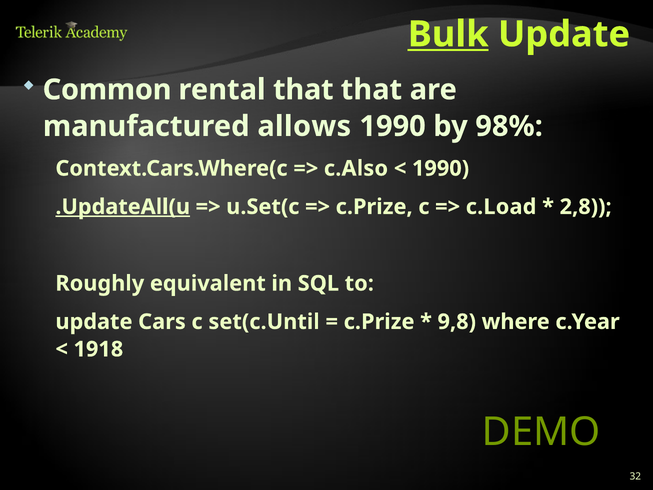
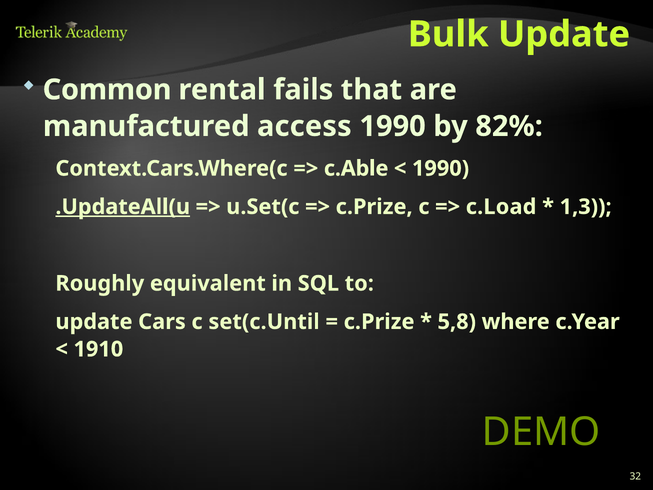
Bulk underline: present -> none (448, 34)
rental that: that -> fails (303, 90)
allows: allows -> access (304, 126)
98%: 98% -> 82% (509, 126)
c.Also: c.Also -> c.Able (356, 168)
2,8: 2,8 -> 1,3 (586, 207)
9,8: 9,8 -> 5,8 (457, 322)
1918: 1918 -> 1910 (98, 349)
